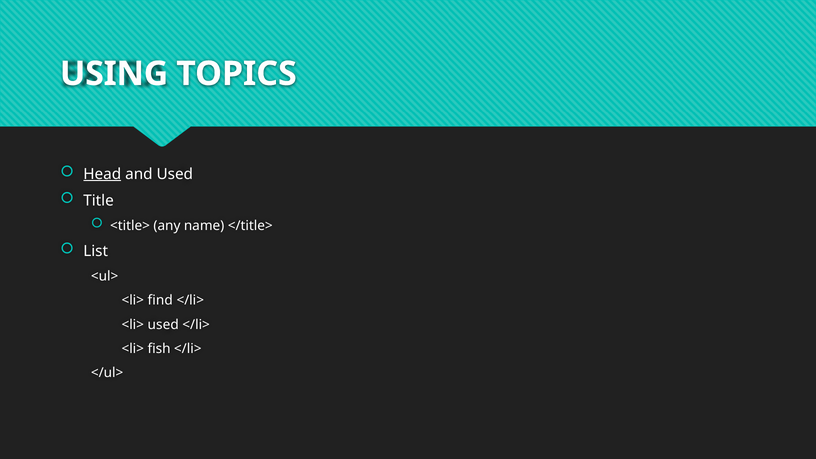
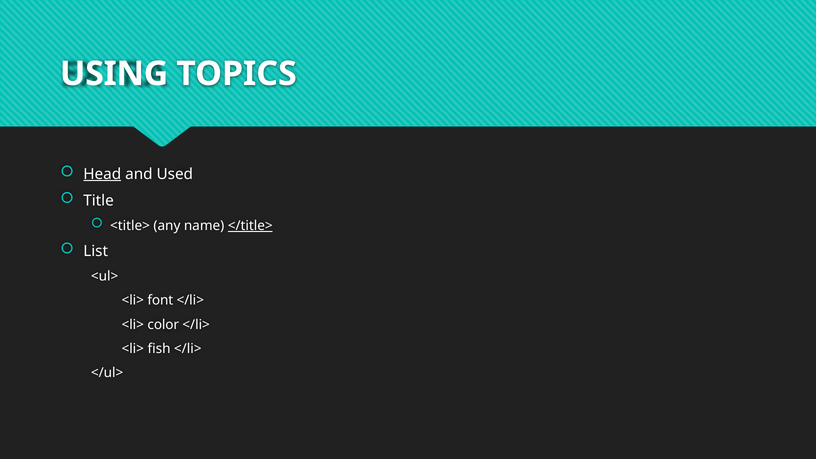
</title> underline: none -> present (250, 226)
find: find -> font (160, 300)
<li> used: used -> color (163, 325)
